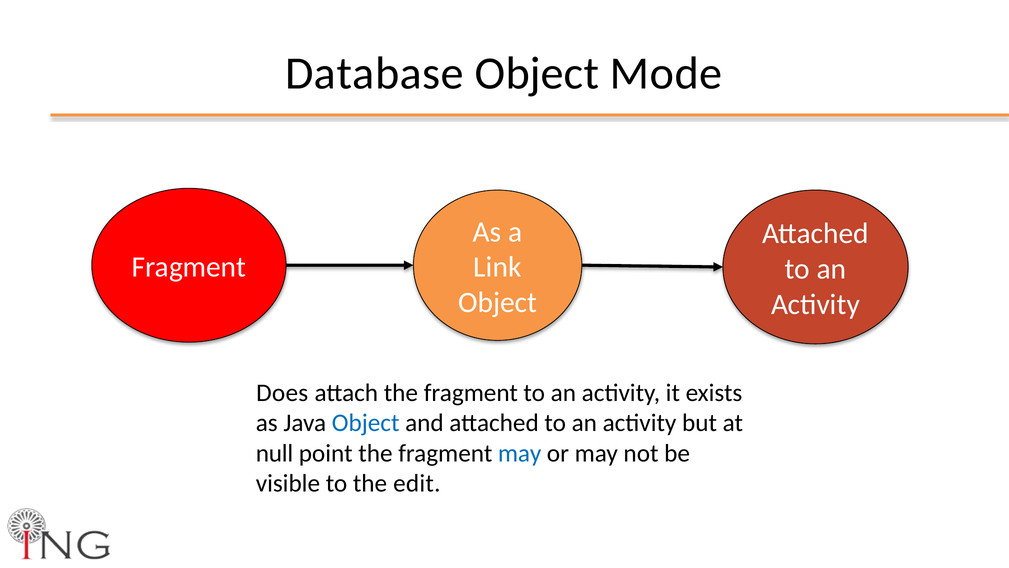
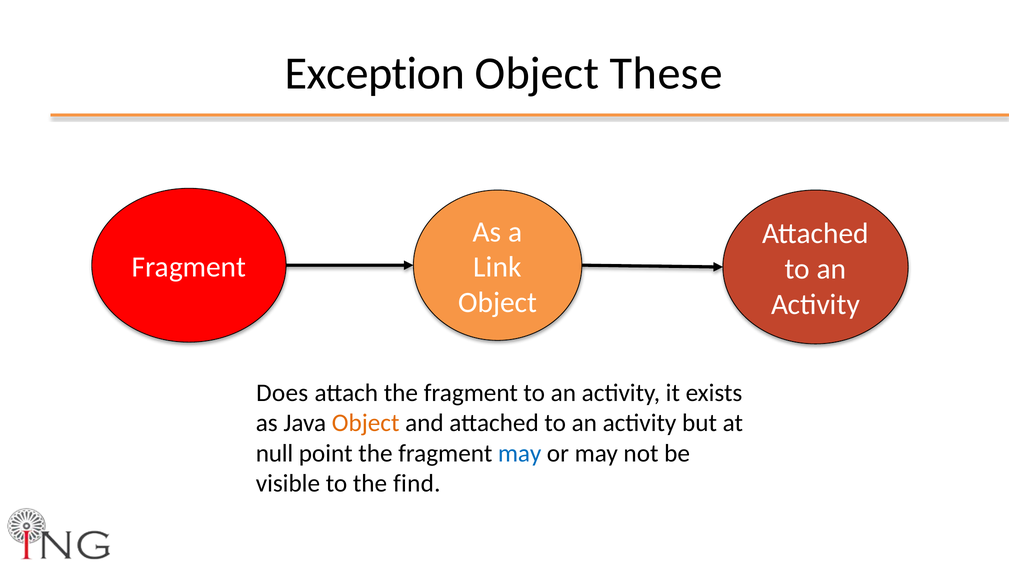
Database: Database -> Exception (375, 73)
Mode: Mode -> These (666, 73)
Object colour: blue -> orange (366, 423)
edit: edit -> find (417, 483)
